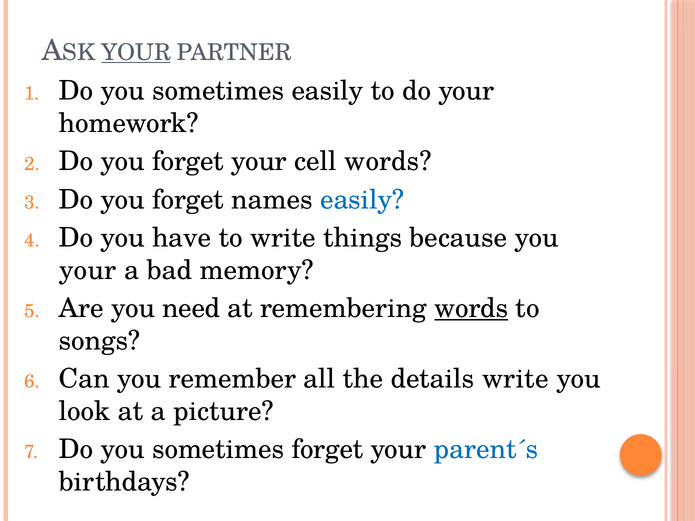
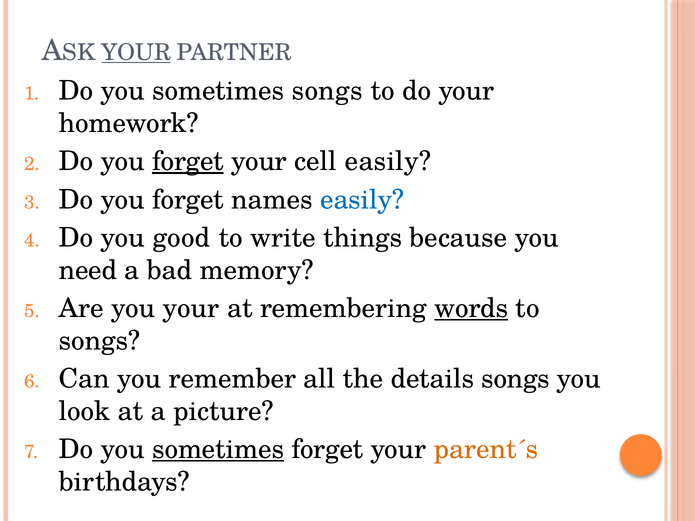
sometimes easily: easily -> songs (327, 91)
forget underline: none -> present (188, 162)
cell words: words -> easily (388, 162)
have: have -> good (181, 238)
your: your -> need (88, 270)
you need: need -> your (191, 308)
details write: write -> songs (516, 379)
sometimes underline: none -> present (218, 449)
parent´s colour: blue -> orange (486, 449)
